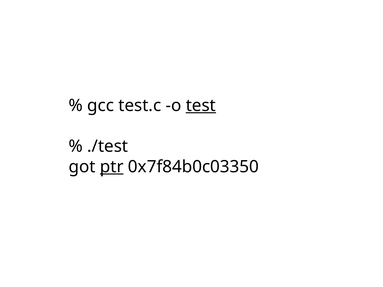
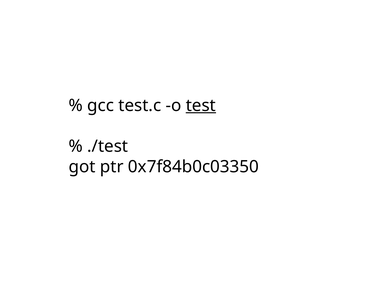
ptr underline: present -> none (112, 167)
